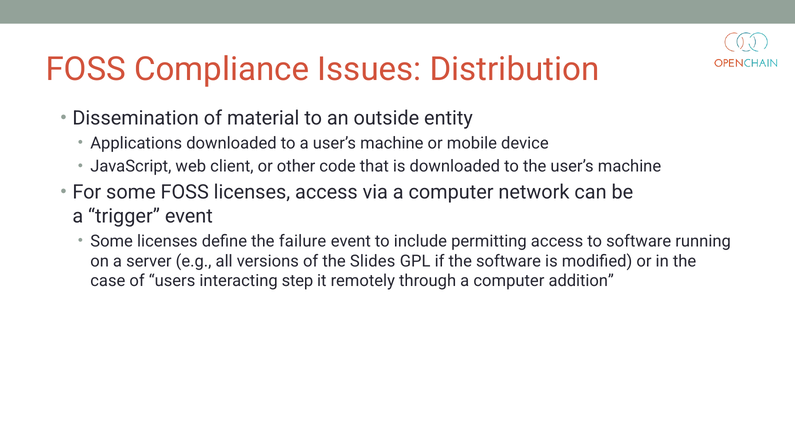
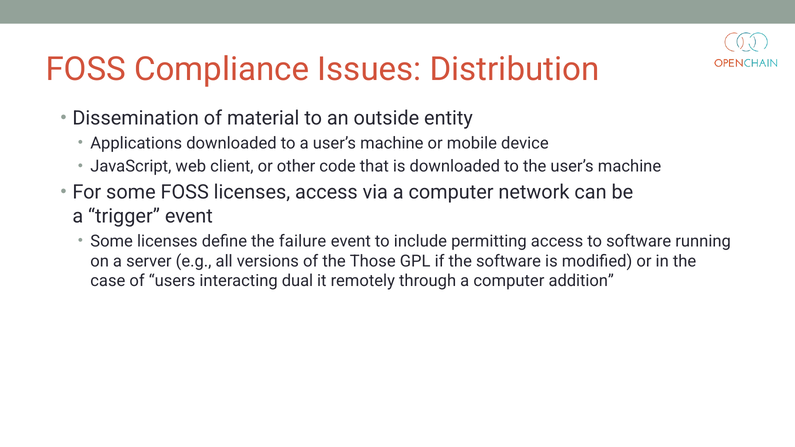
Slides: Slides -> Those (373, 261)
step: step -> dual (297, 281)
